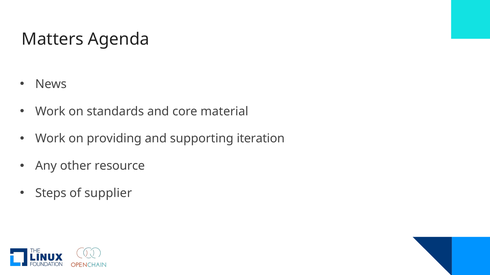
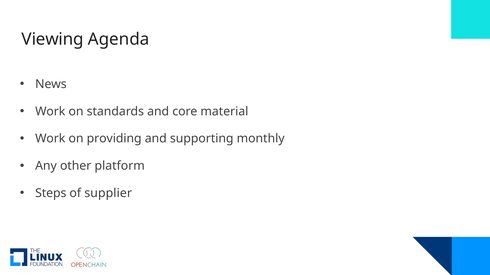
Matters: Matters -> Viewing (53, 39)
iteration: iteration -> monthly (261, 139)
resource: resource -> platform (120, 166)
